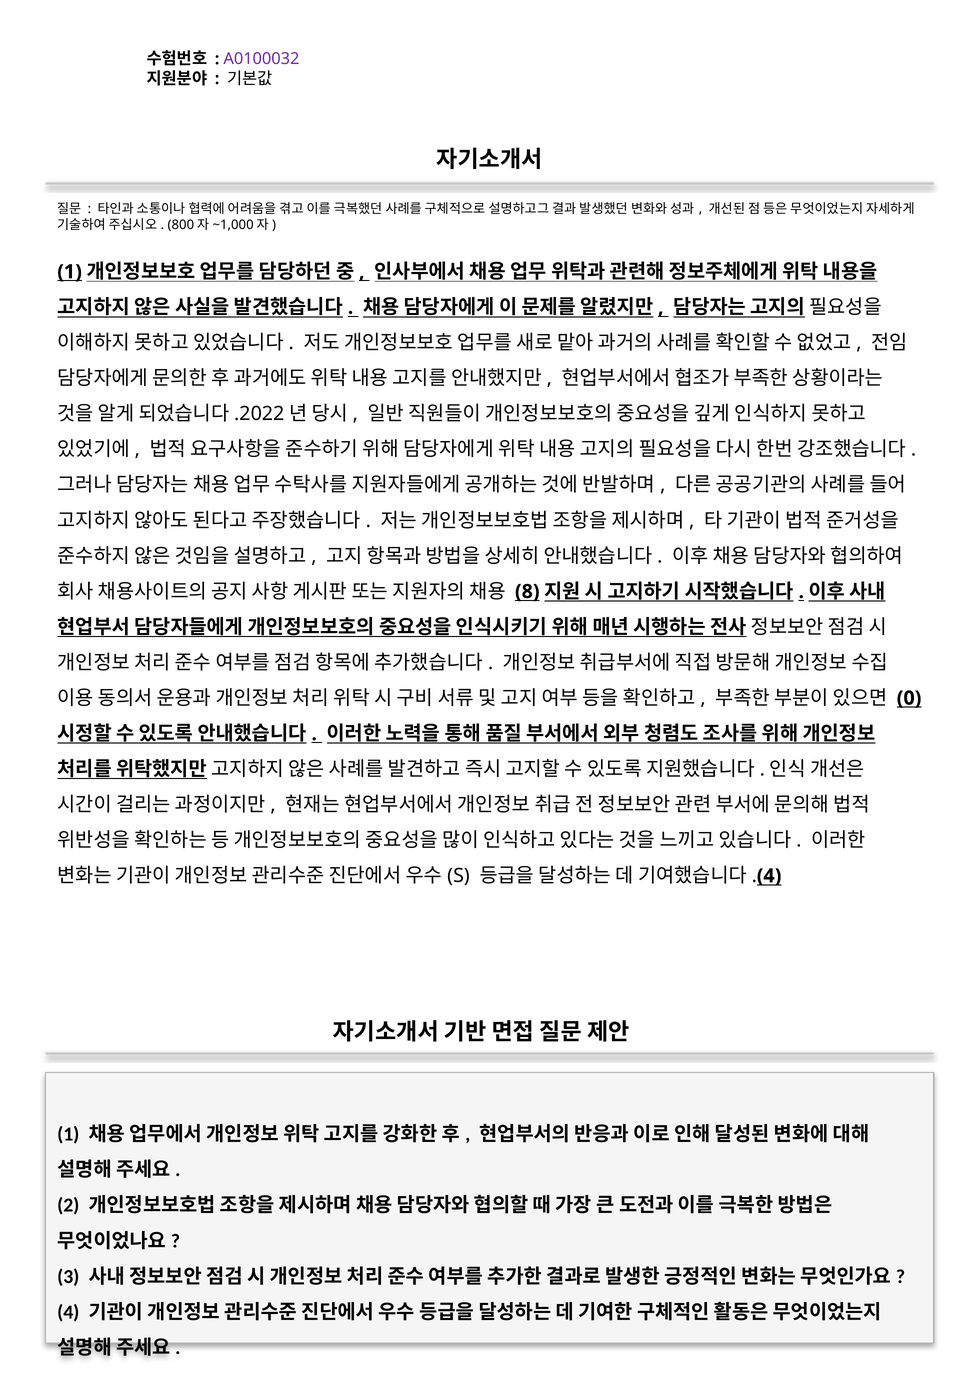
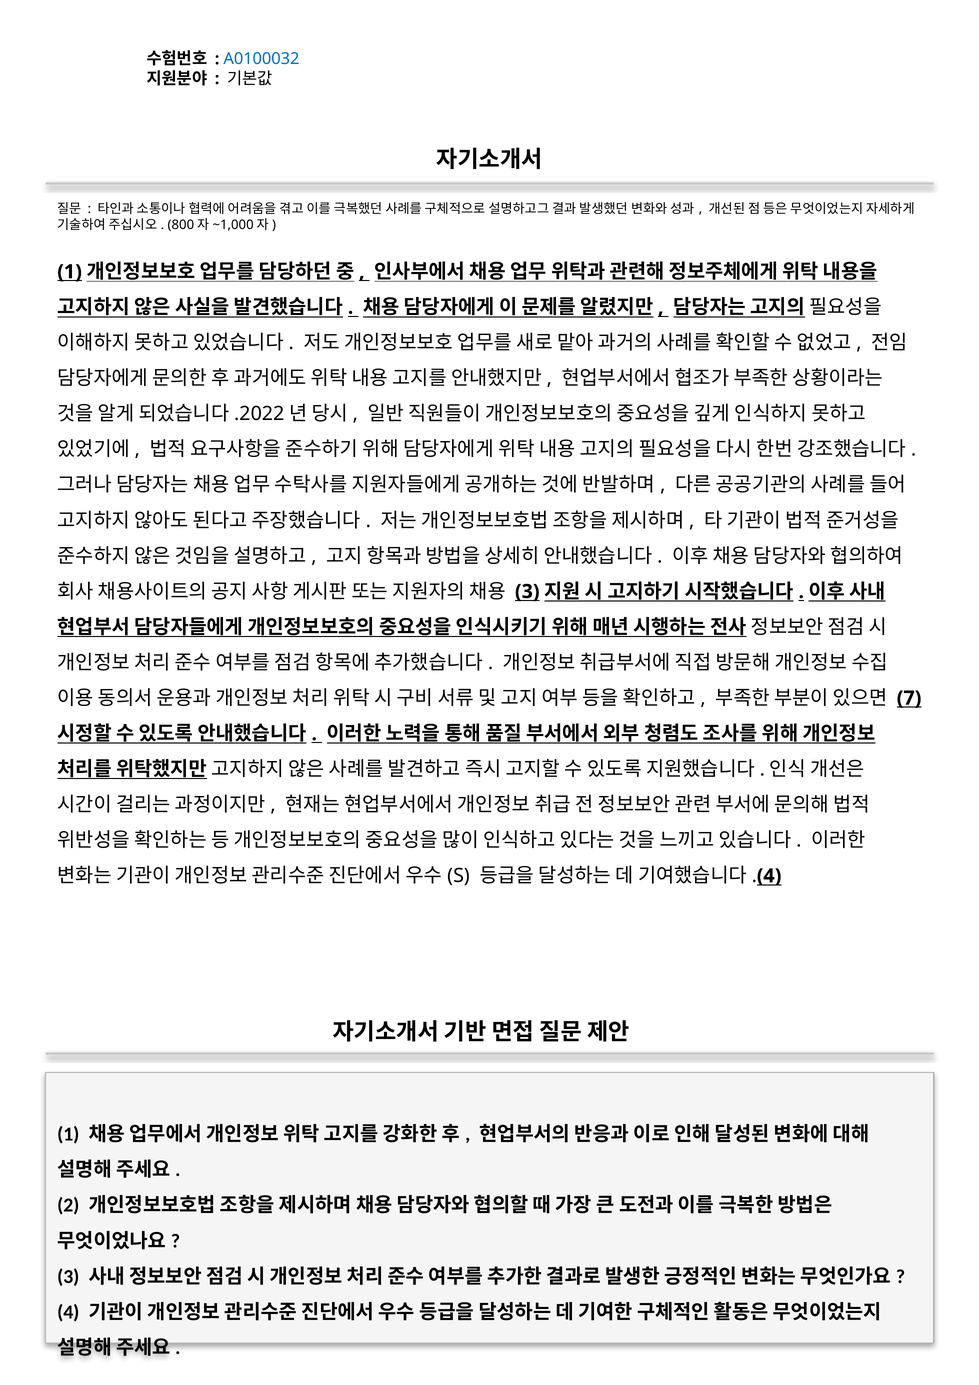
A0100032 colour: purple -> blue (261, 59)
8: 8 -> 3 (527, 591)
0: 0 -> 7 (909, 698)
